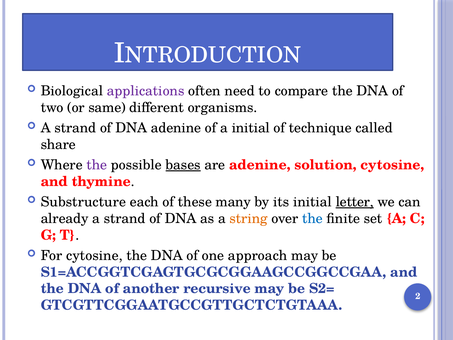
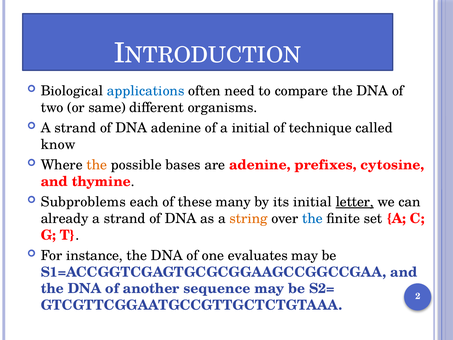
applications colour: purple -> blue (146, 91)
share: share -> know (58, 144)
the colour: purple -> orange (97, 165)
bases underline: present -> none (183, 165)
solution: solution -> prefixes (326, 165)
Substructure: Substructure -> Subproblems (83, 202)
For cytosine: cytosine -> instance (95, 255)
approach: approach -> evaluates (258, 255)
recursive: recursive -> sequence (217, 289)
